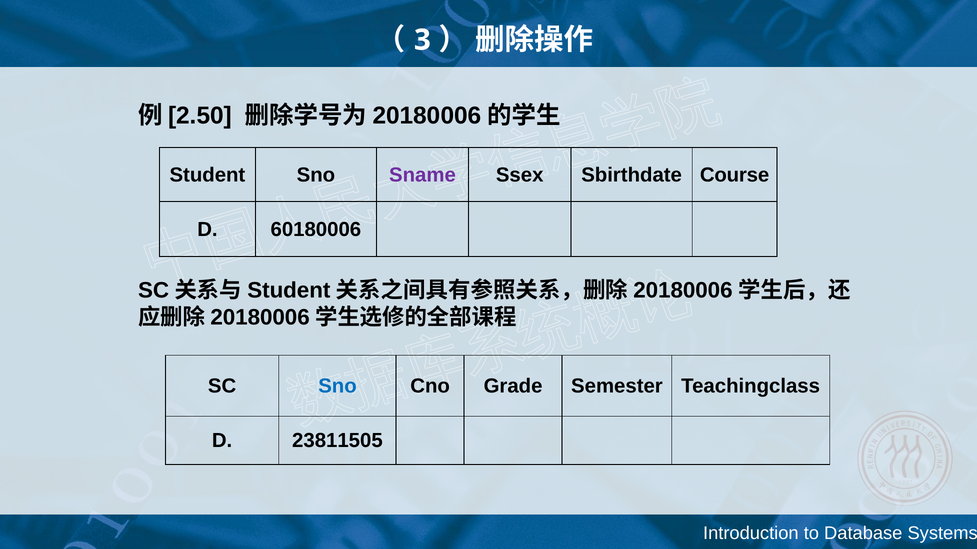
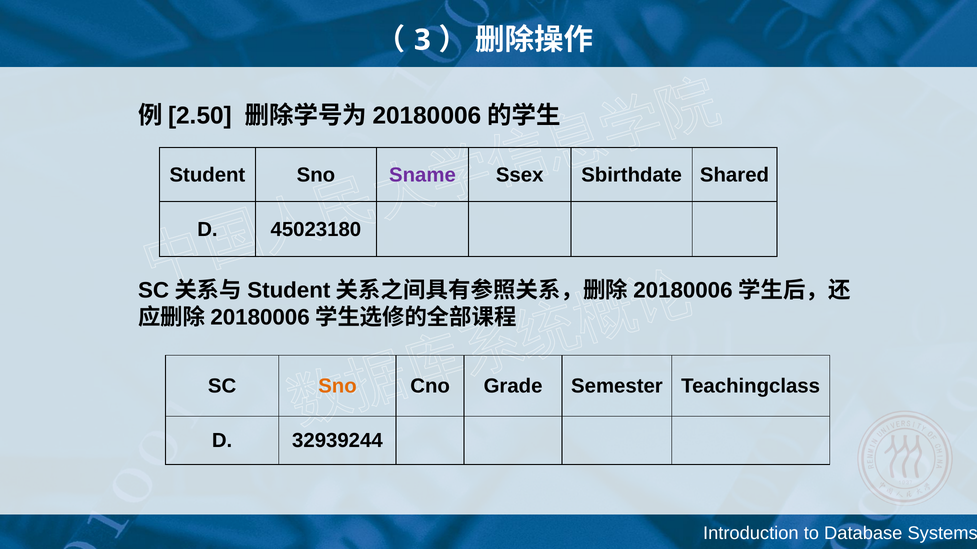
Course: Course -> Shared (734, 175)
60180006: 60180006 -> 45023180 (316, 230)
Sno colour: blue -> orange (337, 386)
23811505: 23811505 -> 32939244 (337, 441)
